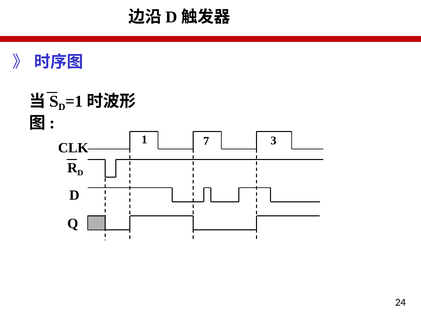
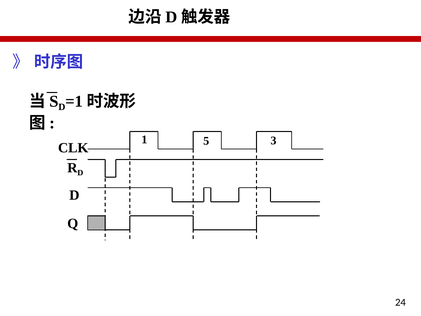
7: 7 -> 5 (206, 141)
